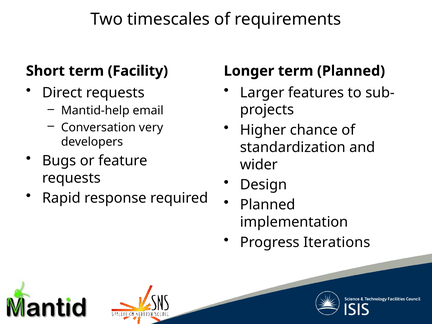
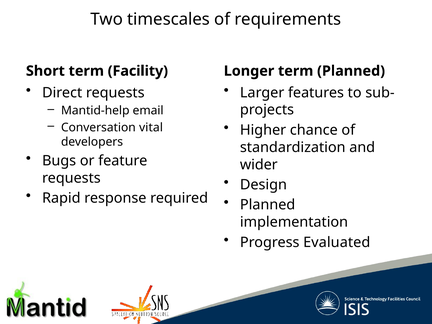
very: very -> vital (151, 127)
Iterations: Iterations -> Evaluated (337, 242)
